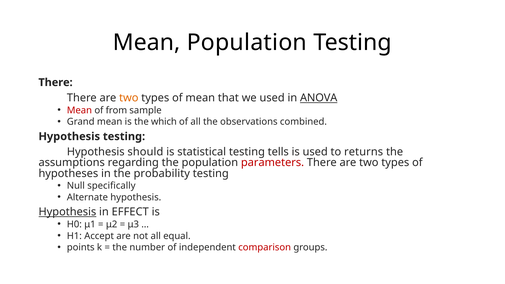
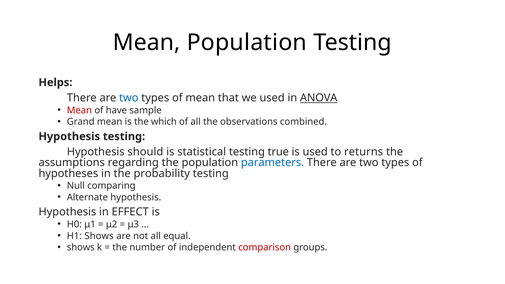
There: There -> Helps (55, 82)
two colour: orange -> blue (129, 98)
from: from -> have (116, 110)
tells: tells -> true (278, 152)
parameters colour: red -> blue (273, 163)
specifically: specifically -> comparing (111, 186)
Hypothesis underline: present -> none (67, 212)
H1 Accept: Accept -> Shows (99, 236)
points: points -> shows (81, 248)
